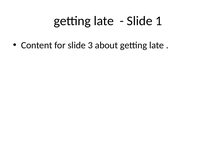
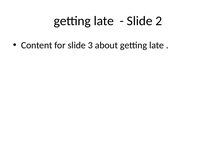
1: 1 -> 2 (159, 21)
